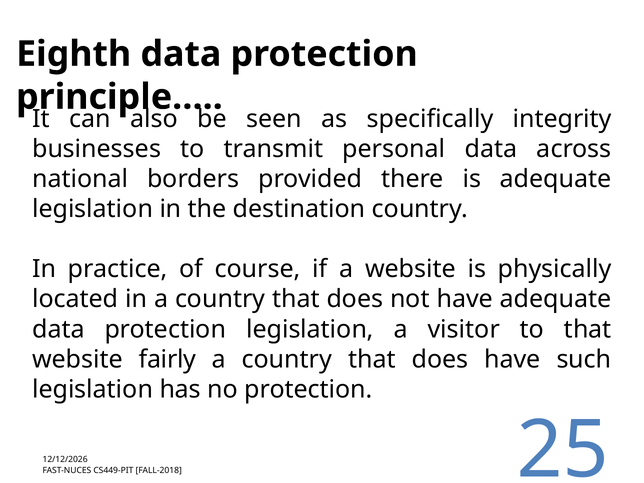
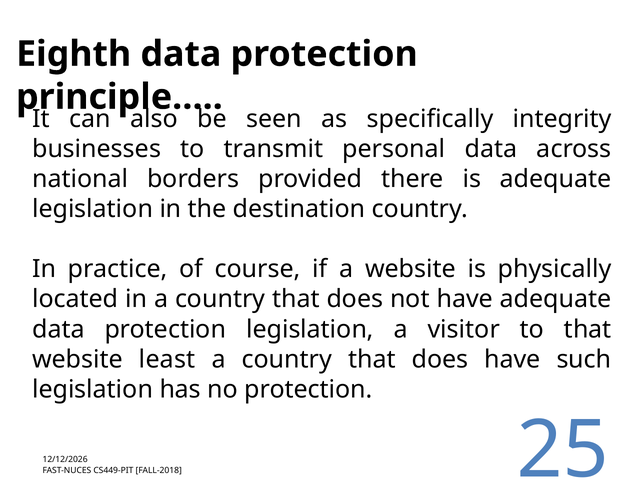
fairly: fairly -> least (167, 359)
